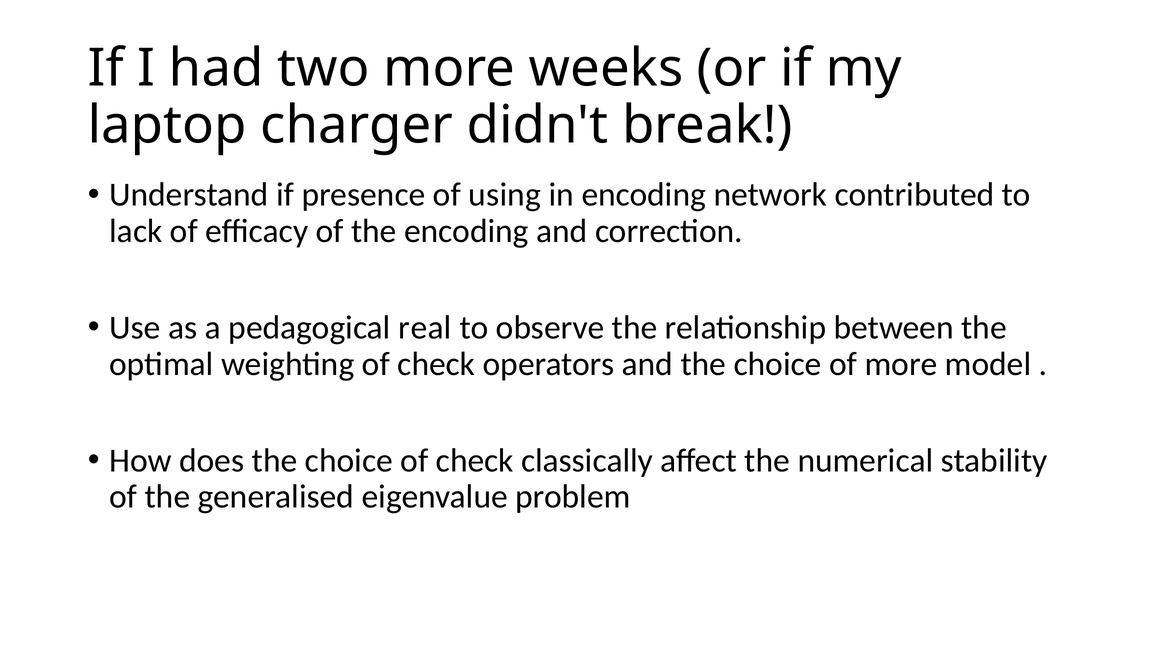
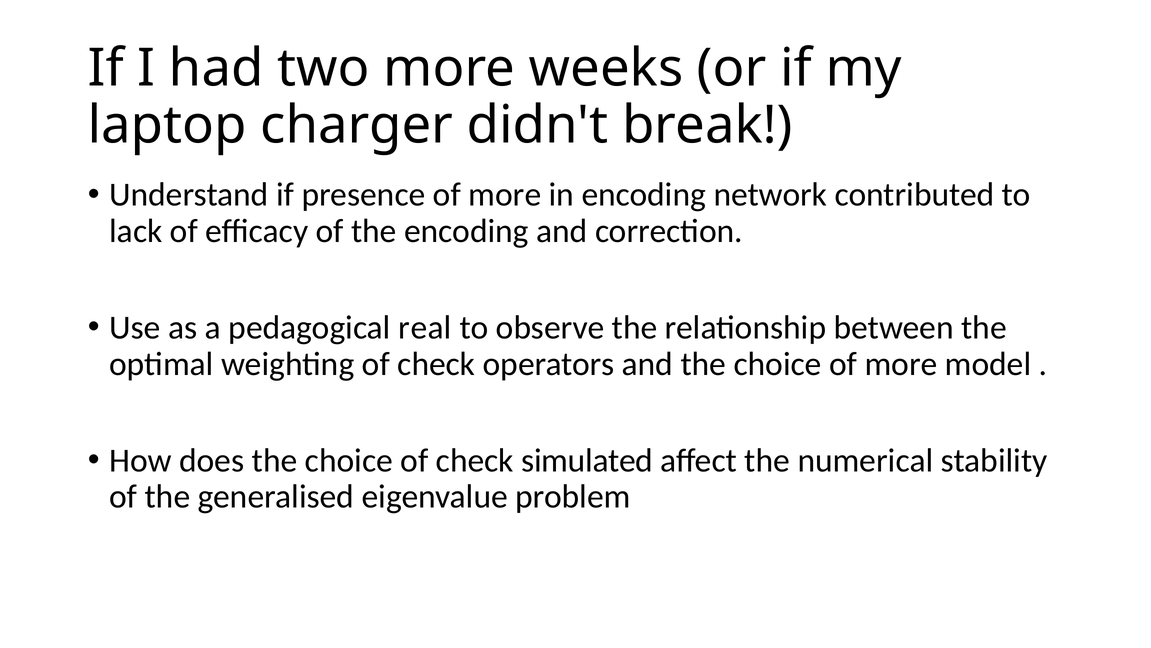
presence of using: using -> more (505, 195)
classically: classically -> simulated (587, 460)
